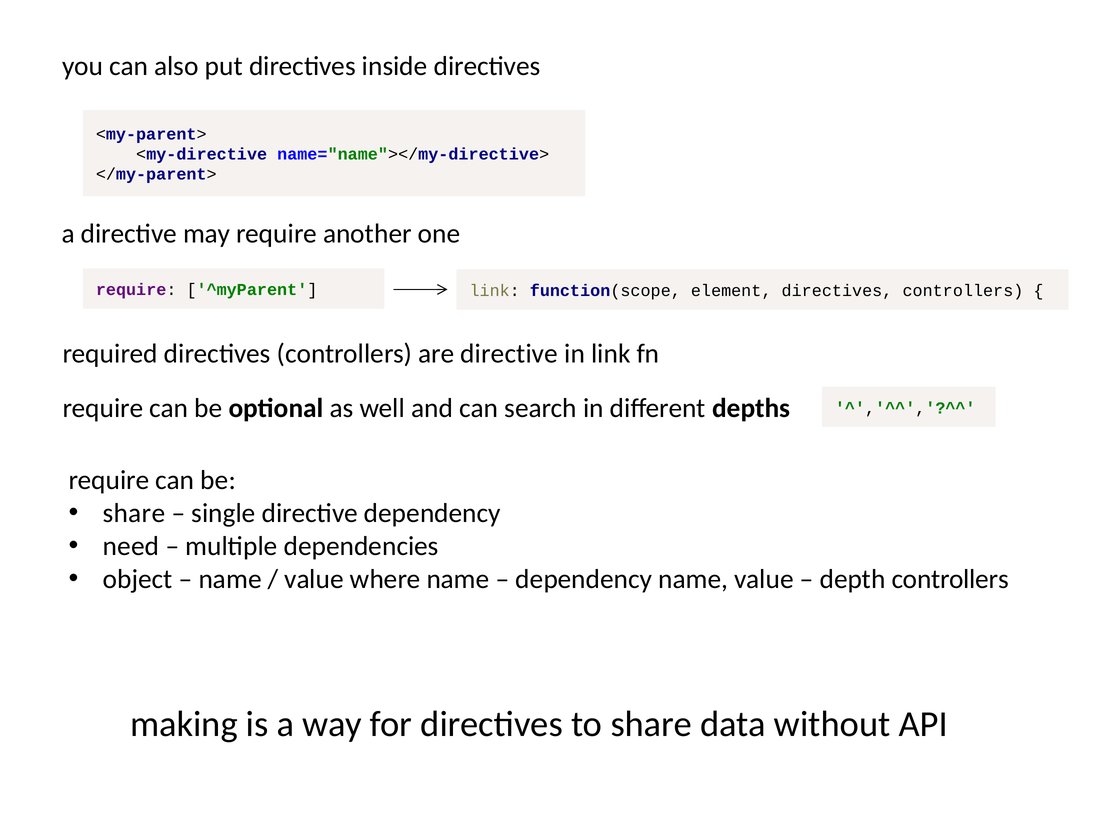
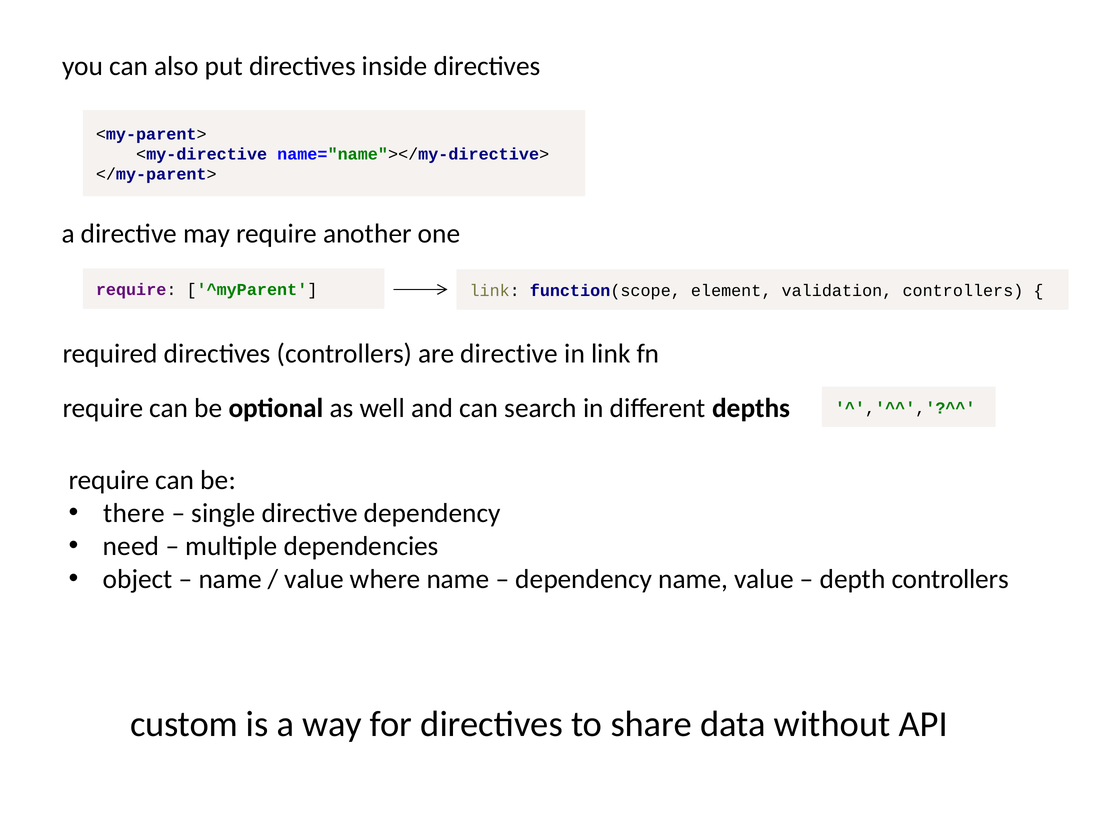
element directives: directives -> validation (837, 291)
share: share -> there (134, 513)
making: making -> custom (184, 724)
